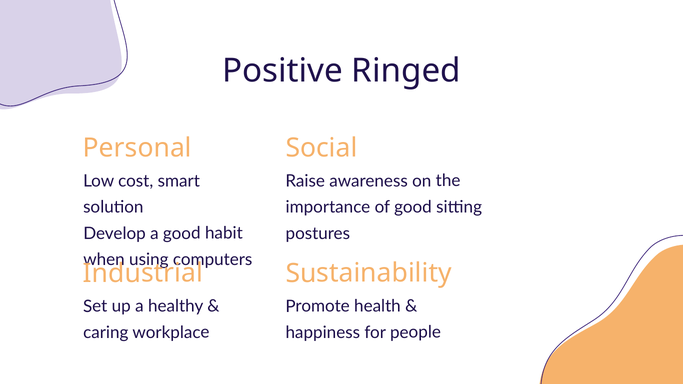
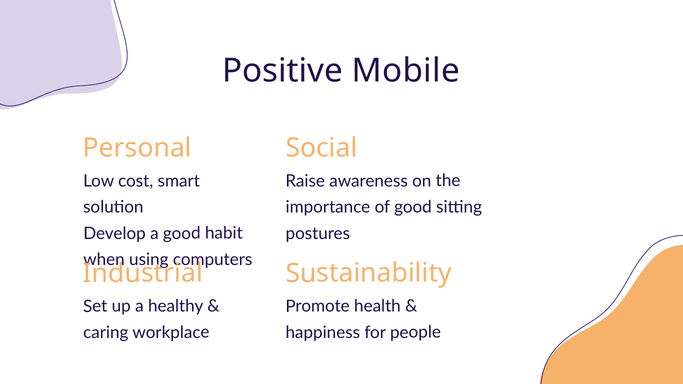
Ringed: Ringed -> Mobile (406, 71)
